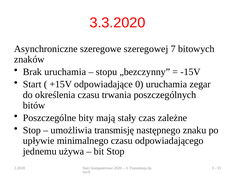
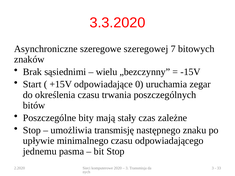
Brak uruchamia: uruchamia -> sąsiednimi (65, 72)
stopu: stopu -> wielu (107, 72)
używa: używa -> pasma (72, 152)
